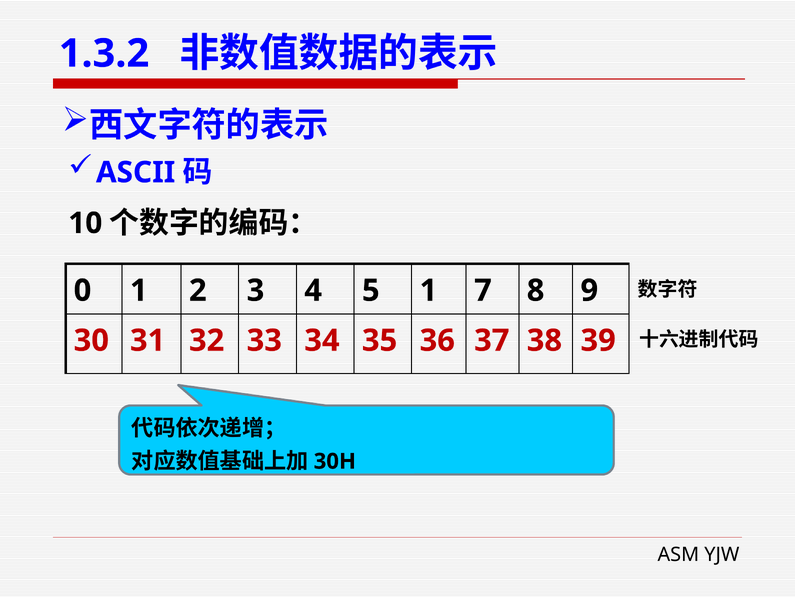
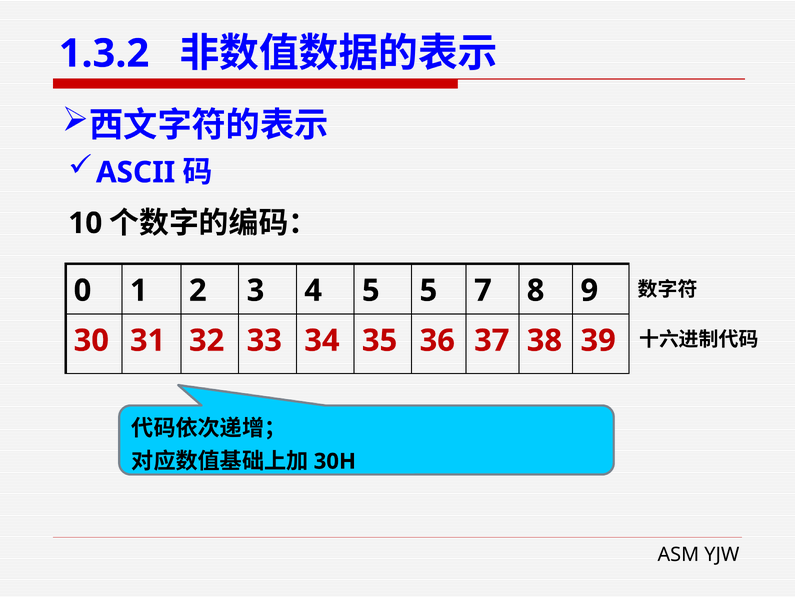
5 1: 1 -> 5 (428, 290)
